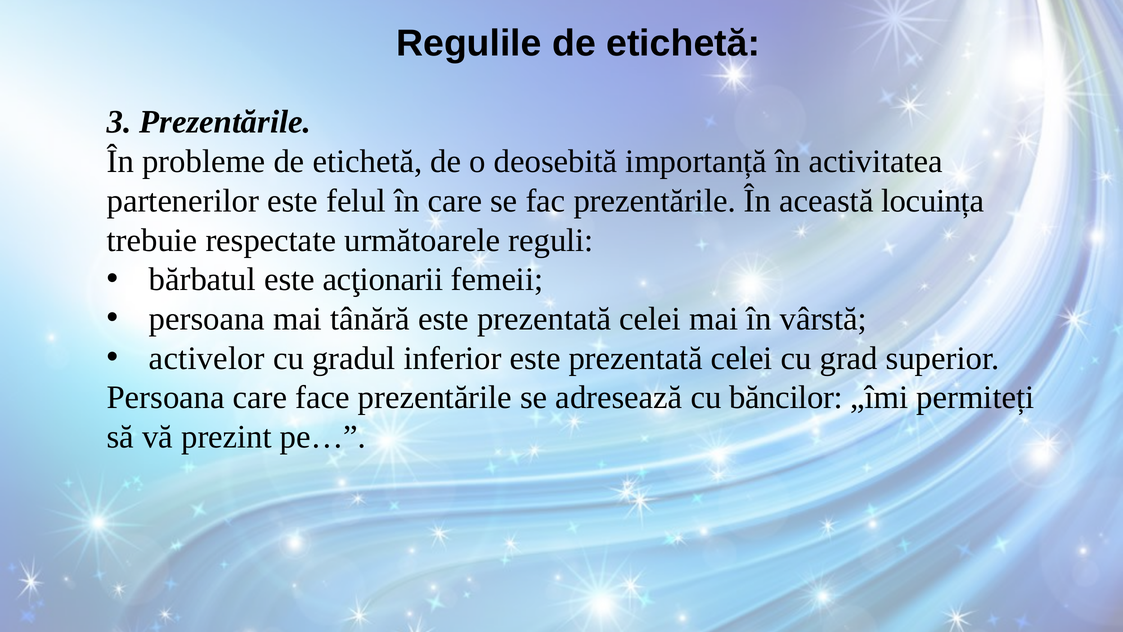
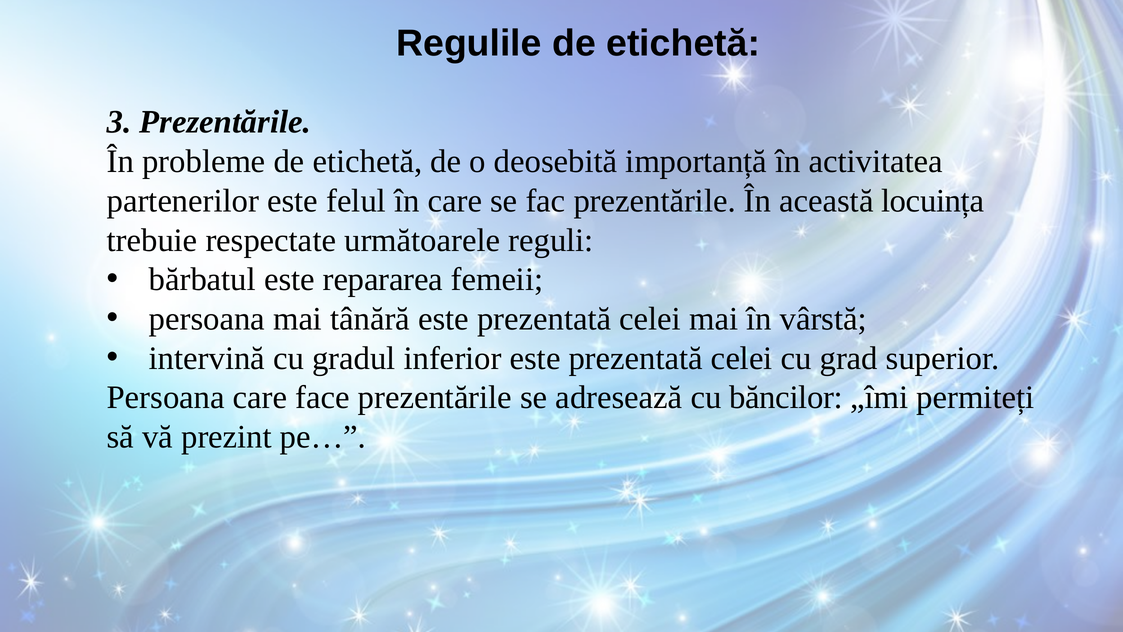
acţionarii: acţionarii -> repararea (383, 279)
activelor: activelor -> intervină (207, 358)
